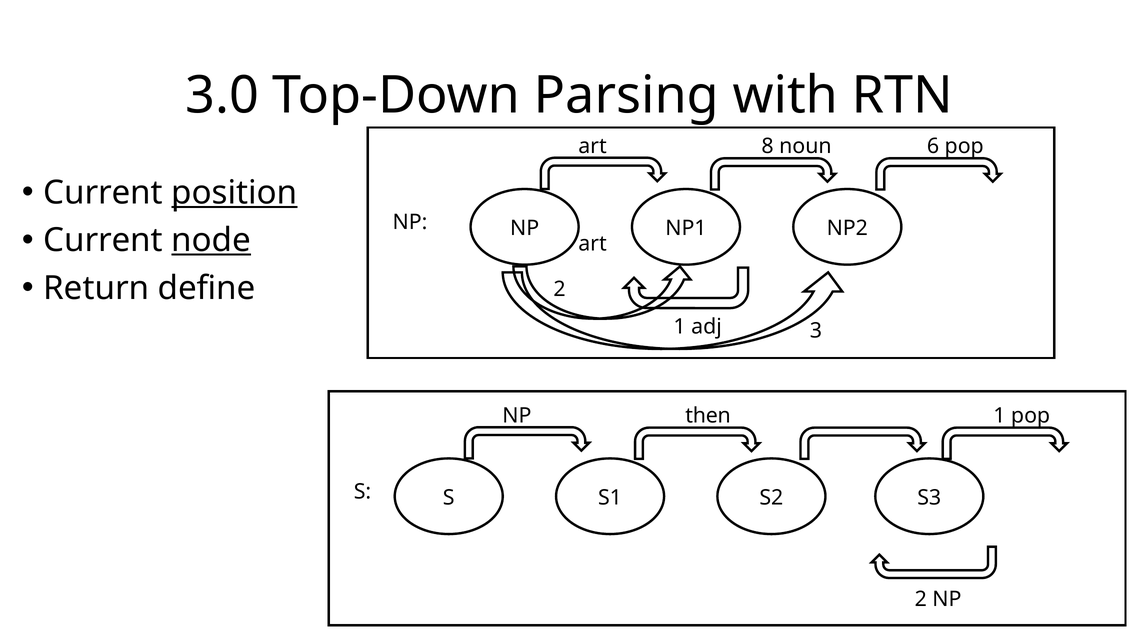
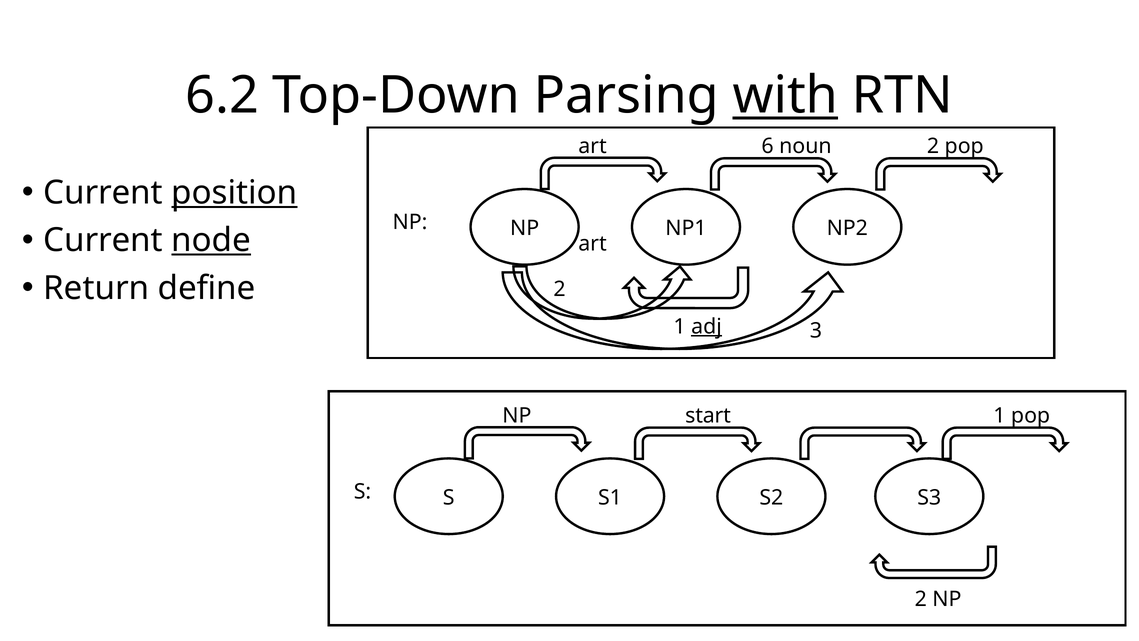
3.0: 3.0 -> 6.2 (222, 96)
with underline: none -> present (785, 96)
8: 8 -> 6 (768, 146)
noun 6: 6 -> 2 (933, 146)
adj underline: none -> present (706, 326)
then: then -> start (708, 415)
